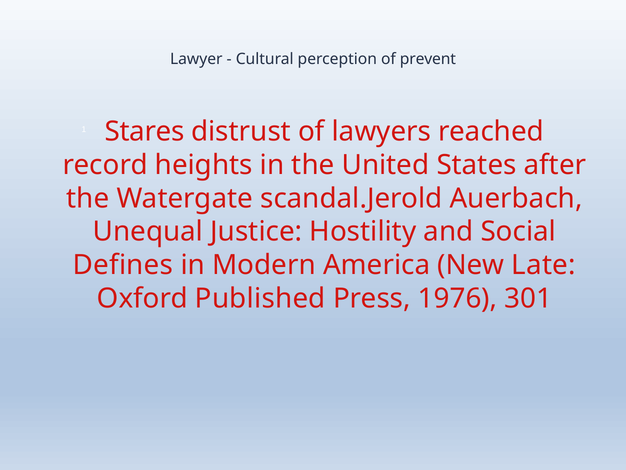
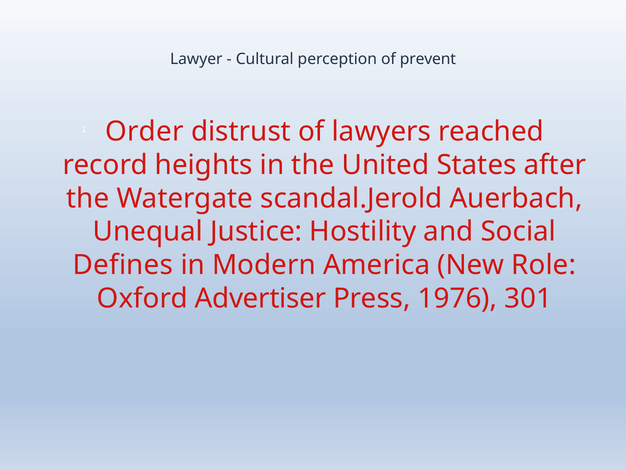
Stares: Stares -> Order (144, 131)
Late: Late -> Role (544, 265)
Published: Published -> Advertiser (261, 298)
